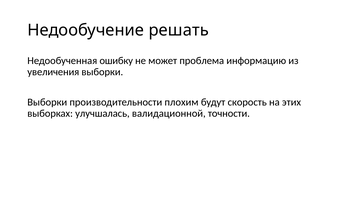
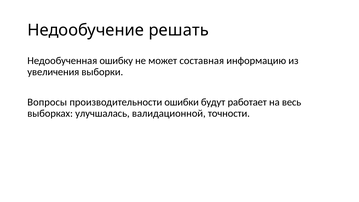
проблема: проблема -> составная (202, 61)
Выборки: Выборки -> Вопросы (47, 102)
плохим: плохим -> ошибки (182, 102)
скорость: скорость -> работает (247, 102)
этих: этих -> весь (292, 102)
